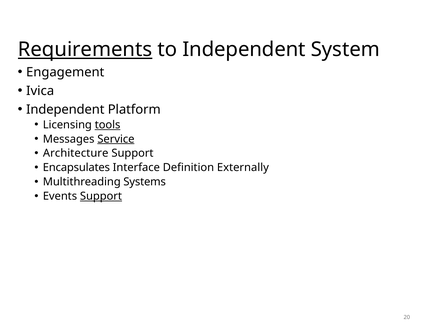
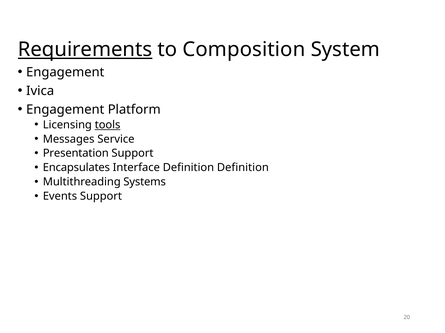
to Independent: Independent -> Composition (244, 50)
Independent: Independent -> Engagement (65, 110)
Service underline: present -> none (116, 139)
Architecture: Architecture -> Presentation (76, 154)
Definition Externally: Externally -> Definition (243, 168)
Support underline: present -> none (101, 197)
